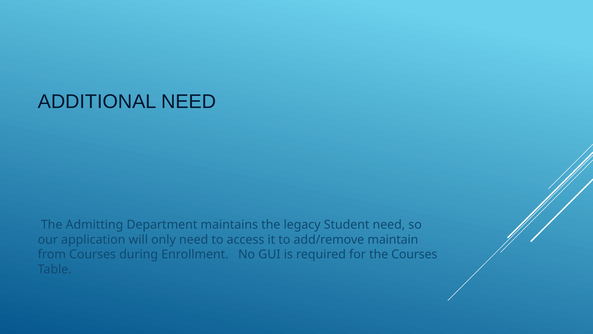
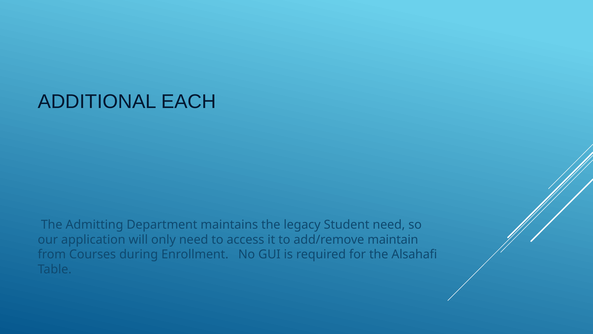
ADDITIONAL NEED: NEED -> EACH (189, 101)
the Courses: Courses -> Alsahafi (414, 254)
